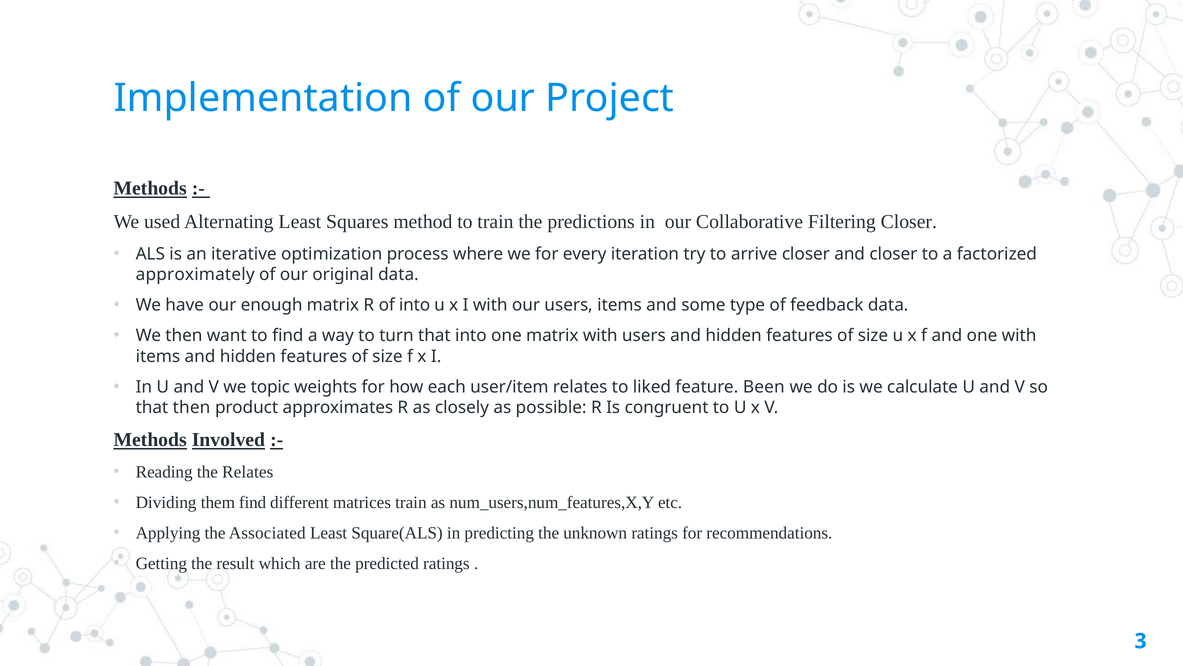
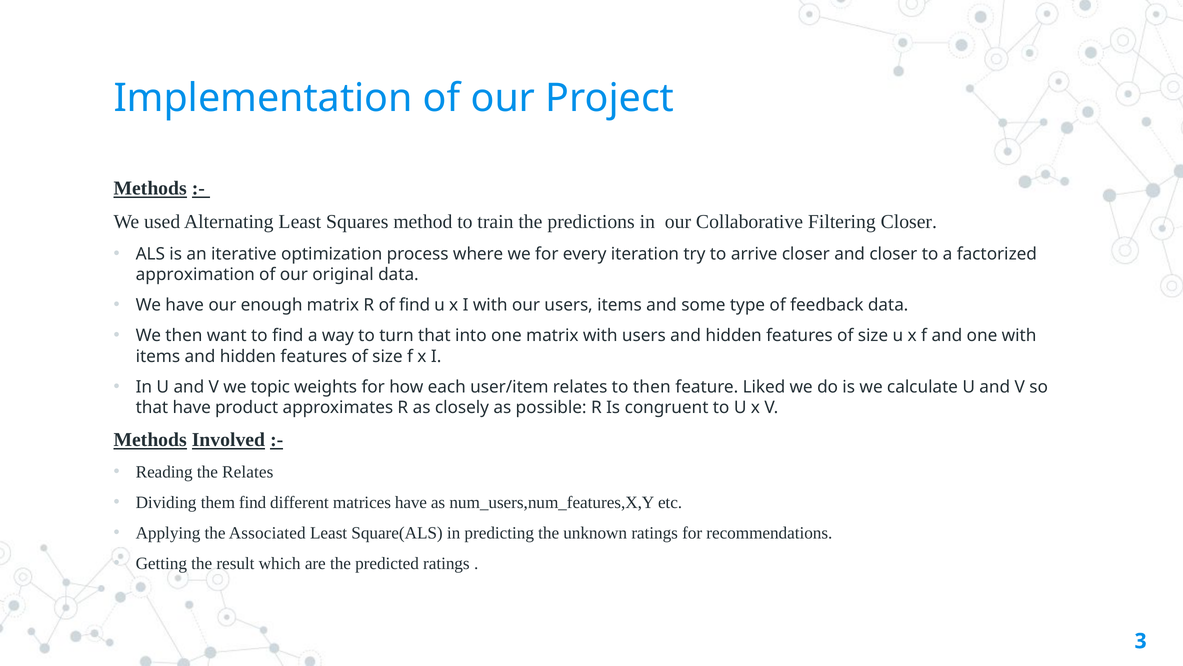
approximately: approximately -> approximation (195, 274)
of into: into -> find (415, 305)
to liked: liked -> then (652, 387)
Been: Been -> Liked (764, 387)
that then: then -> have (192, 407)
matrices train: train -> have (411, 502)
